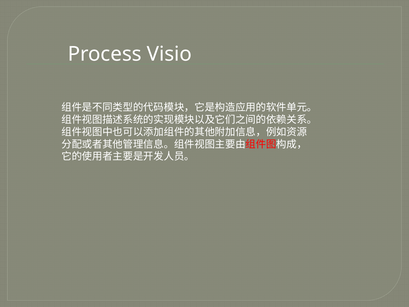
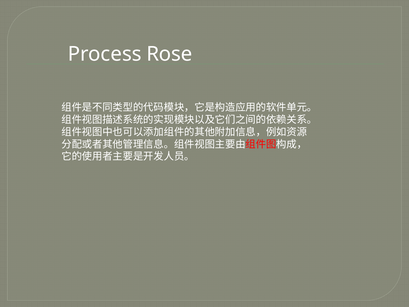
Visio: Visio -> Rose (169, 54)
